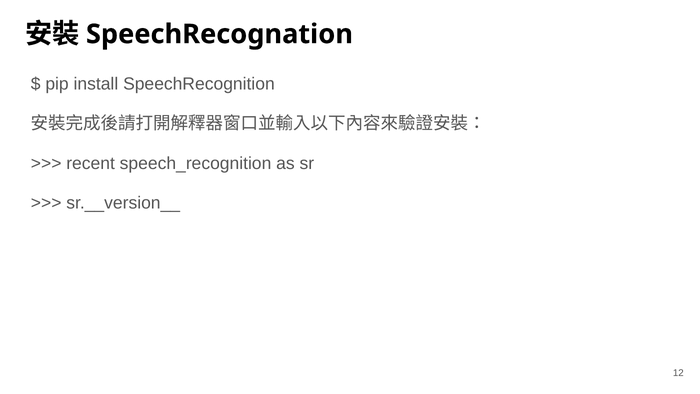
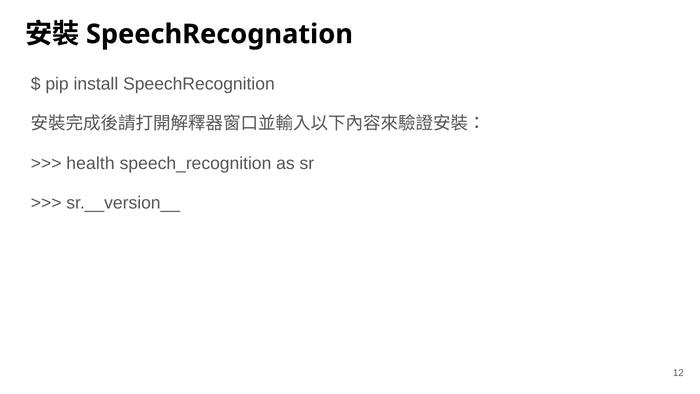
recent: recent -> health (91, 163)
